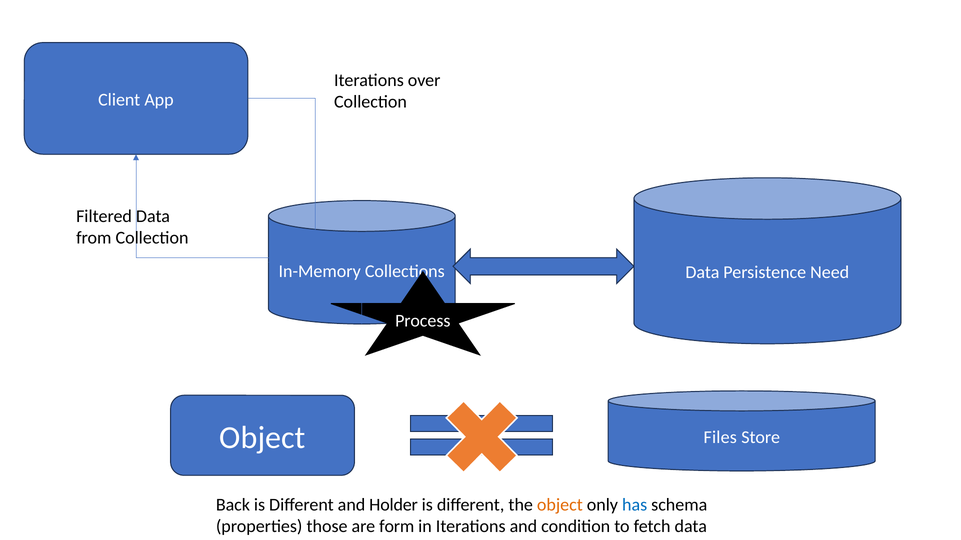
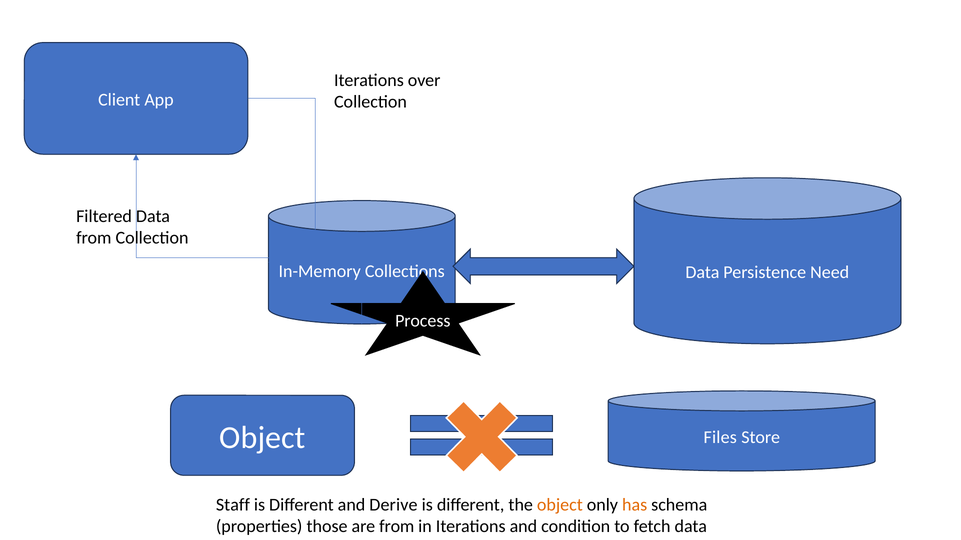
Back: Back -> Staff (233, 505)
Holder: Holder -> Derive (393, 505)
has colour: blue -> orange (635, 505)
are form: form -> from (397, 527)
